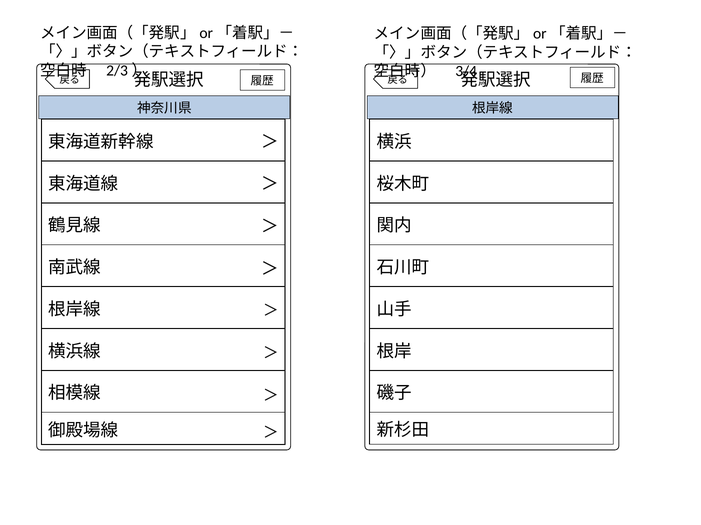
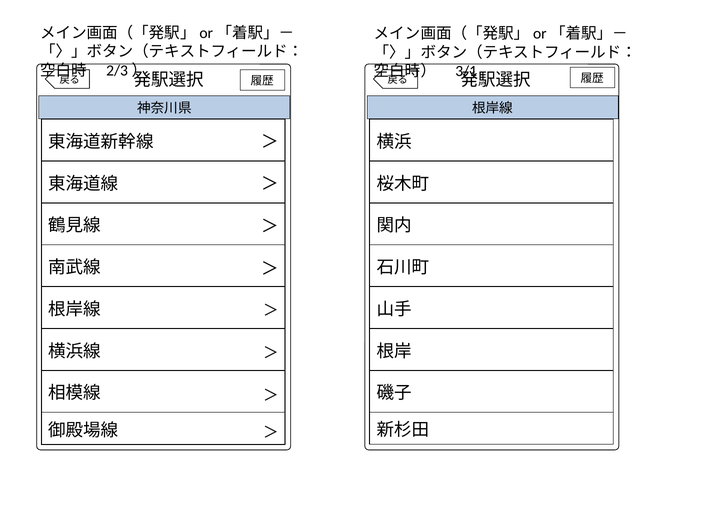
3/4: 3/4 -> 3/1 (466, 71)
